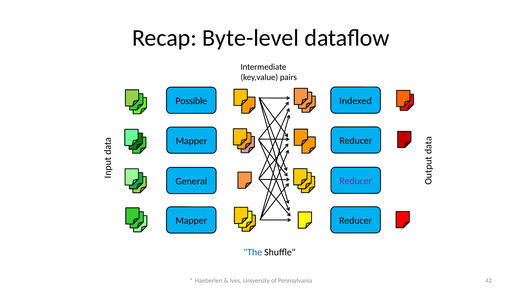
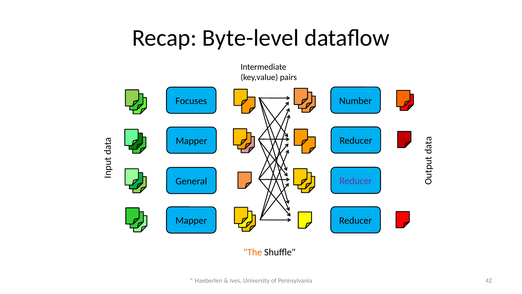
Indexed: Indexed -> Number (356, 101)
Possible: Possible -> Focuses (191, 101)
The colour: blue -> orange (253, 252)
